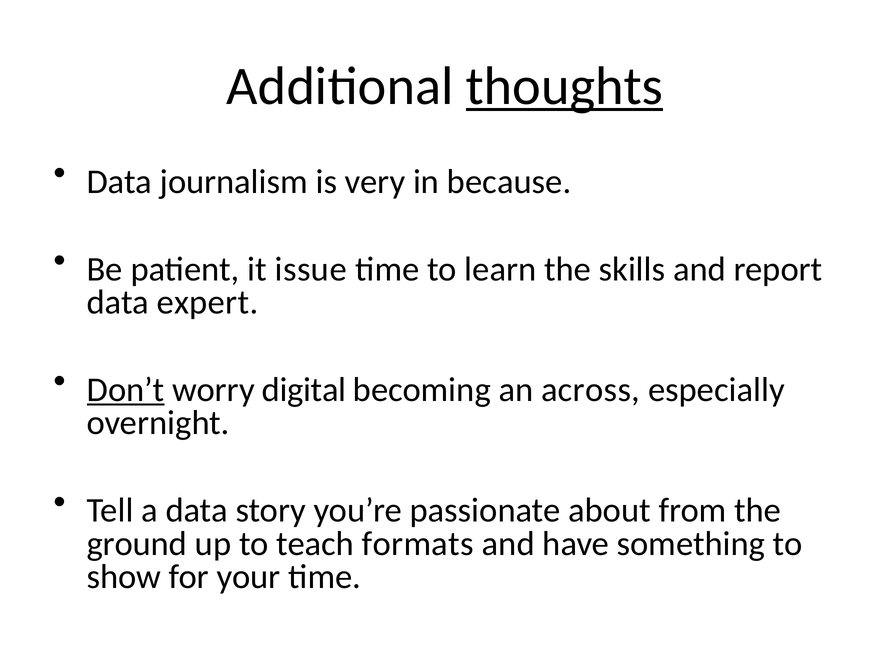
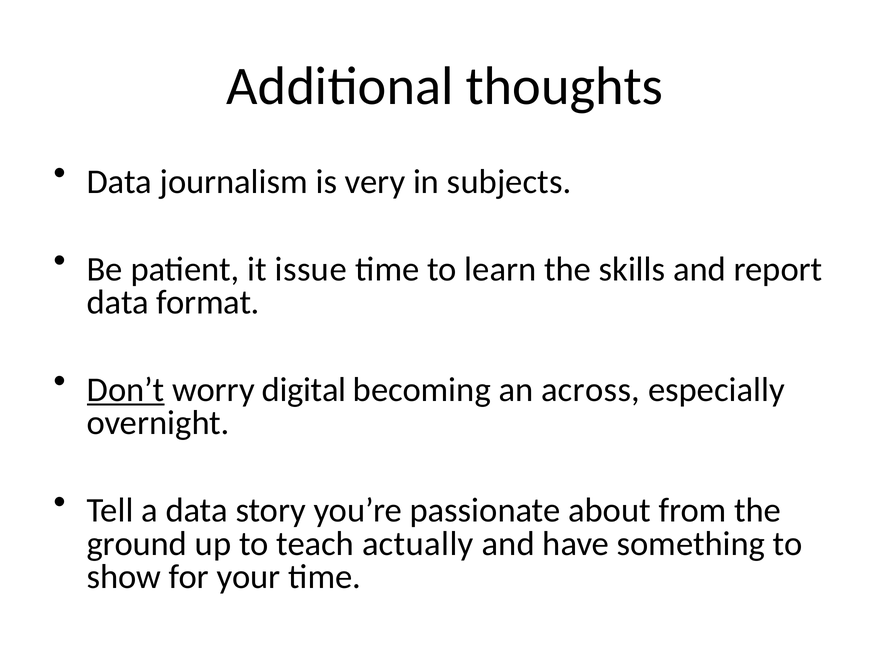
thoughts underline: present -> none (564, 86)
because: because -> subjects (509, 182)
expert: expert -> format (208, 303)
formats: formats -> actually (418, 544)
